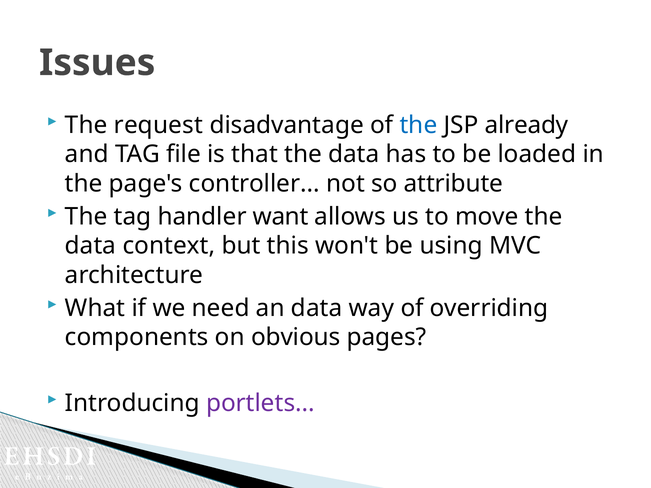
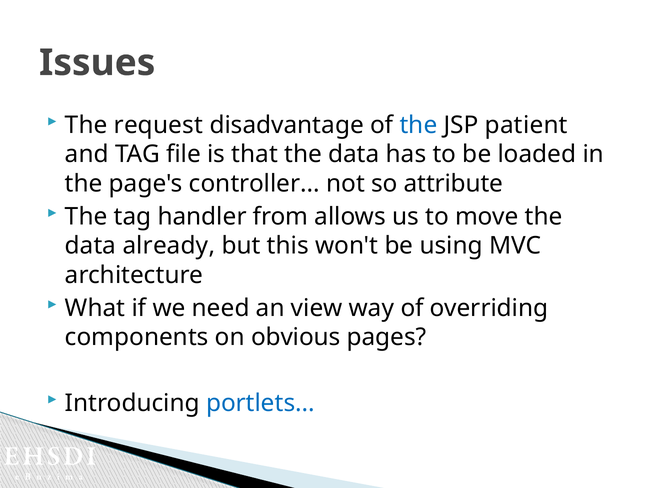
already: already -> patient (526, 125)
want: want -> from (281, 217)
context: context -> already (169, 246)
an data: data -> view (317, 308)
portlets colour: purple -> blue (260, 403)
